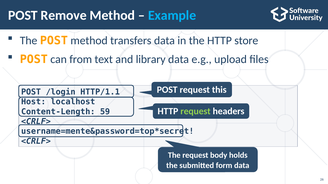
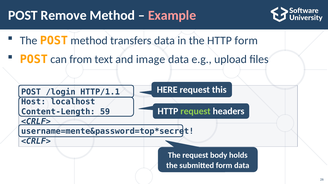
Example colour: light blue -> pink (172, 16)
HTTP store: store -> form (246, 41)
library: library -> image (151, 59)
POST: POST -> HERE (167, 90)
